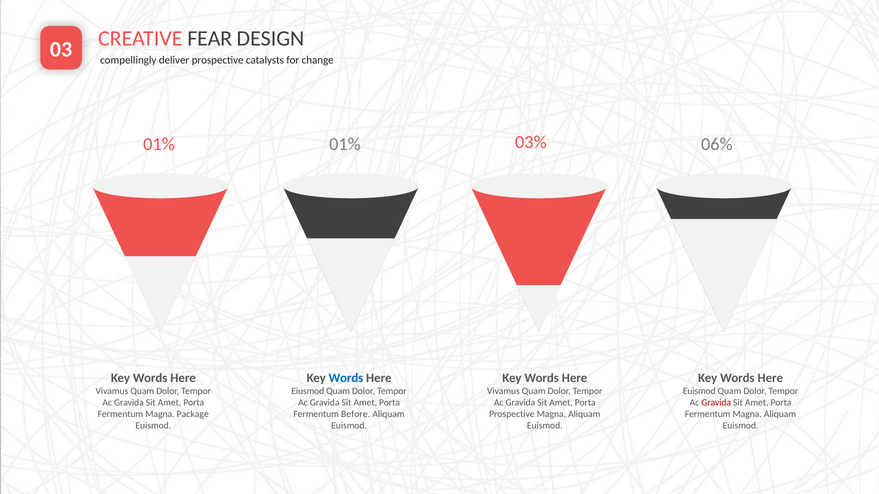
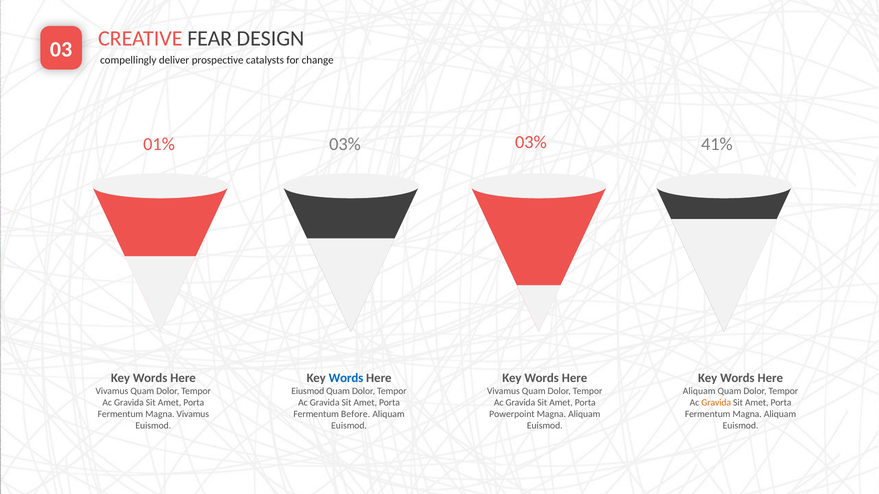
01% 01%: 01% -> 03% (345, 144)
06%: 06% -> 41% (717, 144)
Euismod: Euismod -> Aliquam (699, 391)
Gravida colour: red -> orange (716, 403)
Magna Package: Package -> Vivamus (193, 414)
Prospective: Prospective -> Powerpoint (512, 414)
